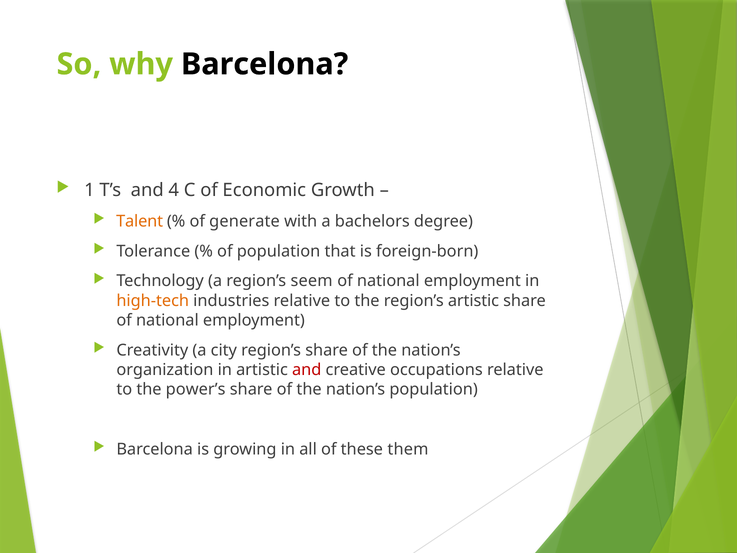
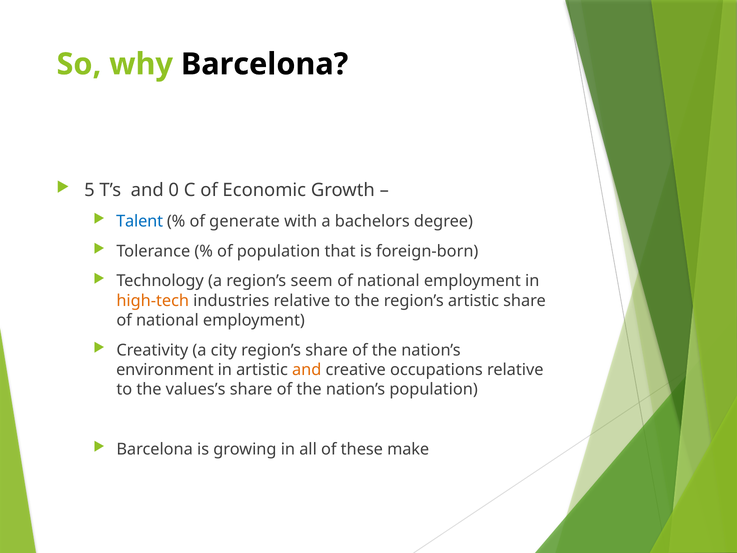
1: 1 -> 5 (89, 190)
4: 4 -> 0 (174, 190)
Talent colour: orange -> blue (140, 221)
organization: organization -> environment (165, 370)
and colour: red -> orange (307, 370)
power’s: power’s -> values’s (196, 389)
them: them -> make (408, 449)
